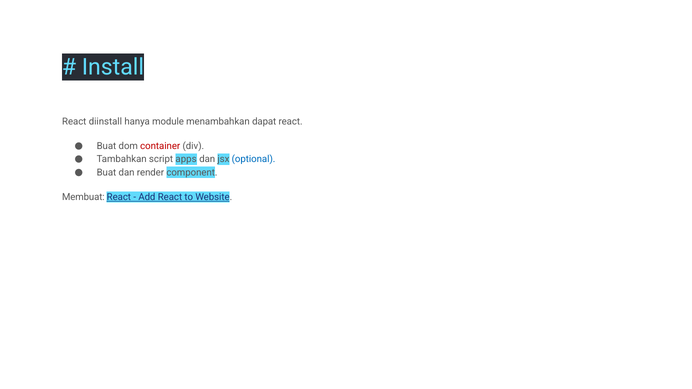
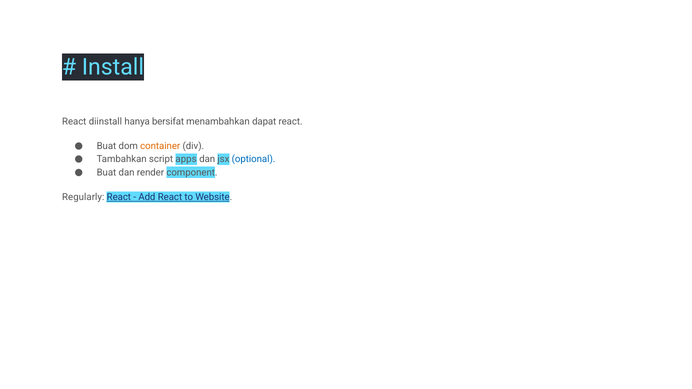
module: module -> bersifat (168, 121)
container colour: red -> orange (160, 146)
Membuat: Membuat -> Regularly (83, 197)
